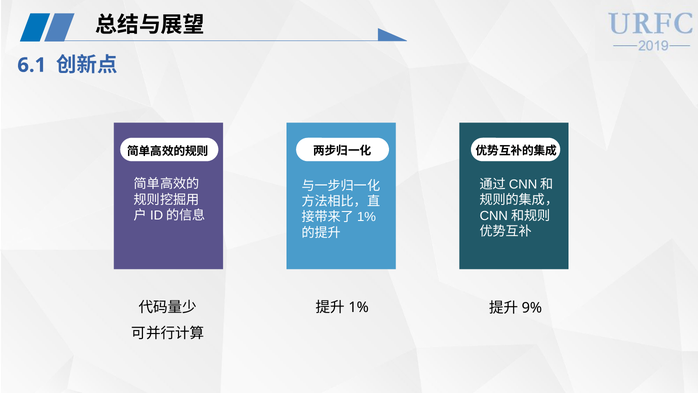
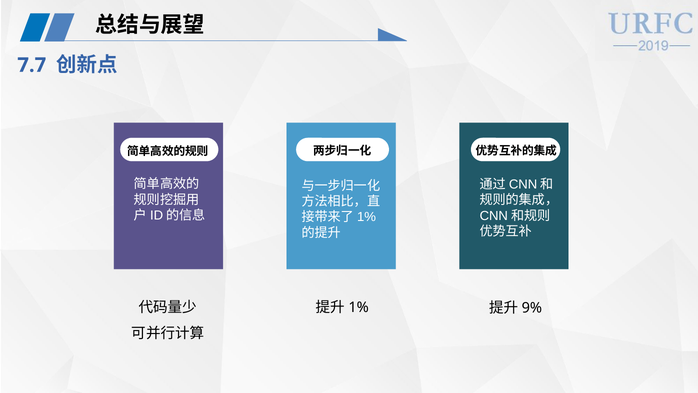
6.1: 6.1 -> 7.7 (32, 65)
